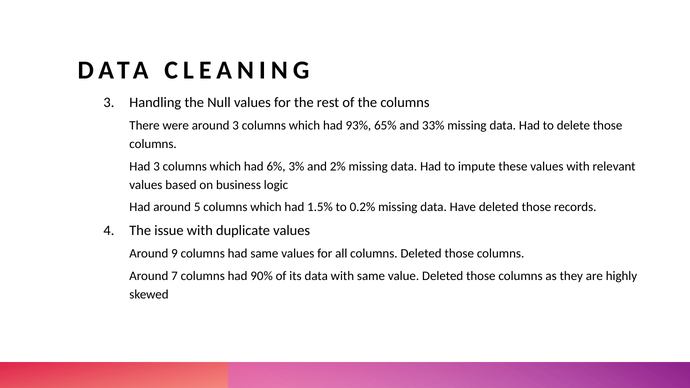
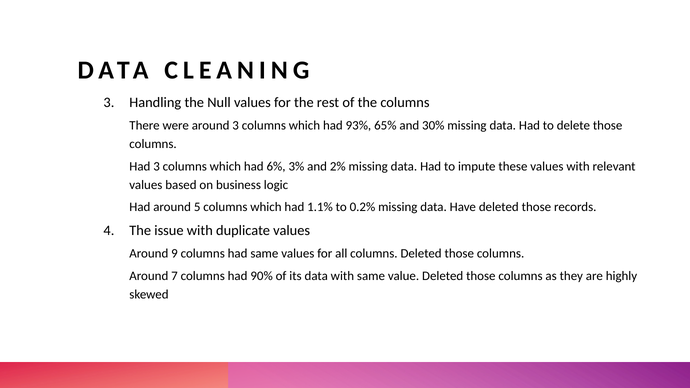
33%: 33% -> 30% (433, 125)
1.5%: 1.5% -> 1.1% (320, 207)
